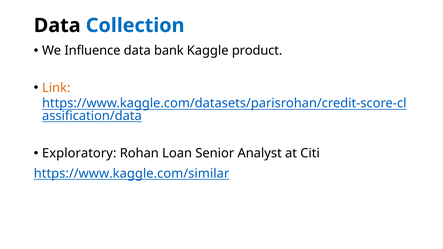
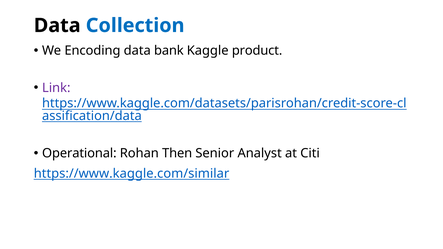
Influence: Influence -> Encoding (92, 51)
Link colour: orange -> purple (56, 88)
Exploratory: Exploratory -> Operational (79, 154)
Loan: Loan -> Then (177, 154)
